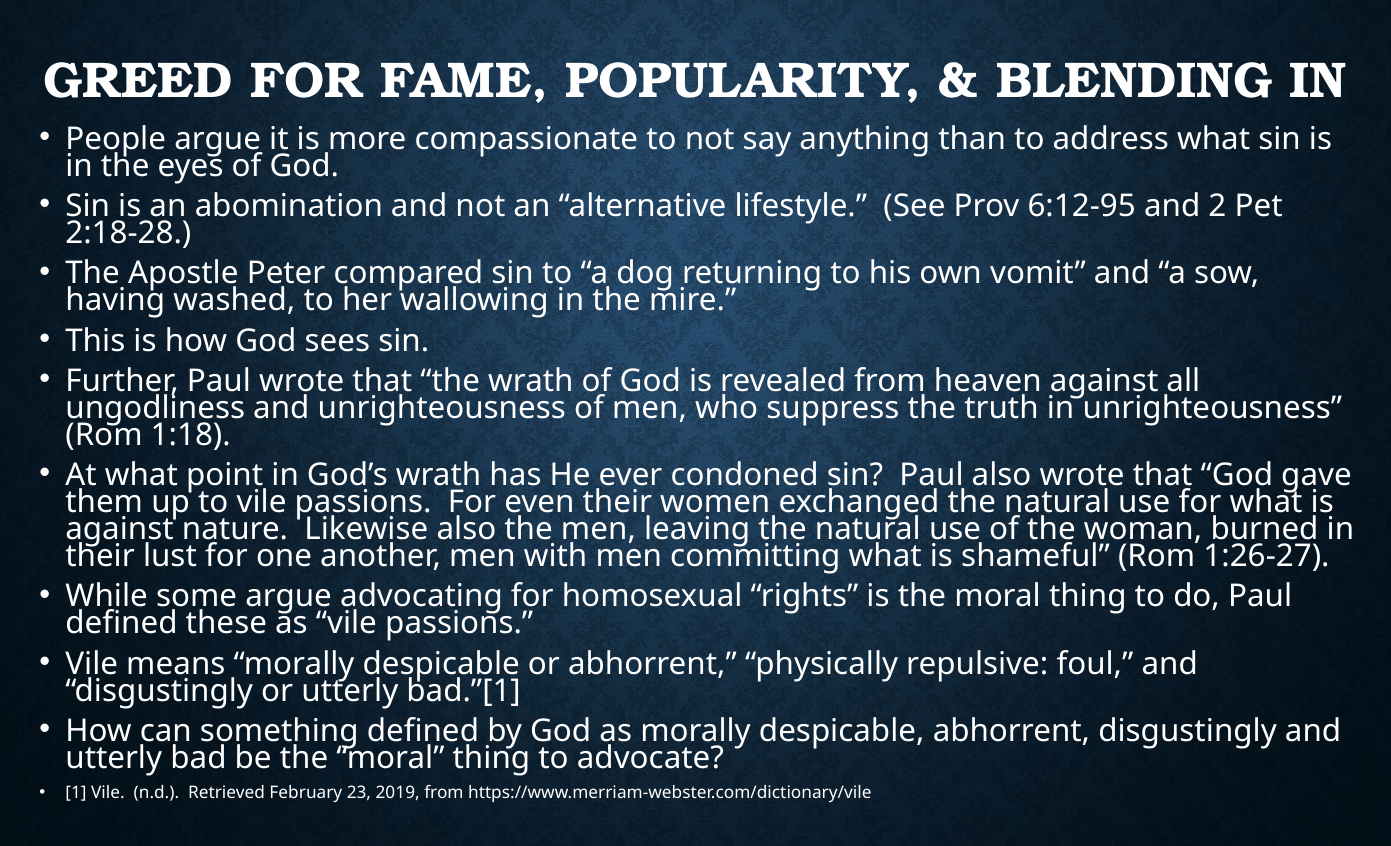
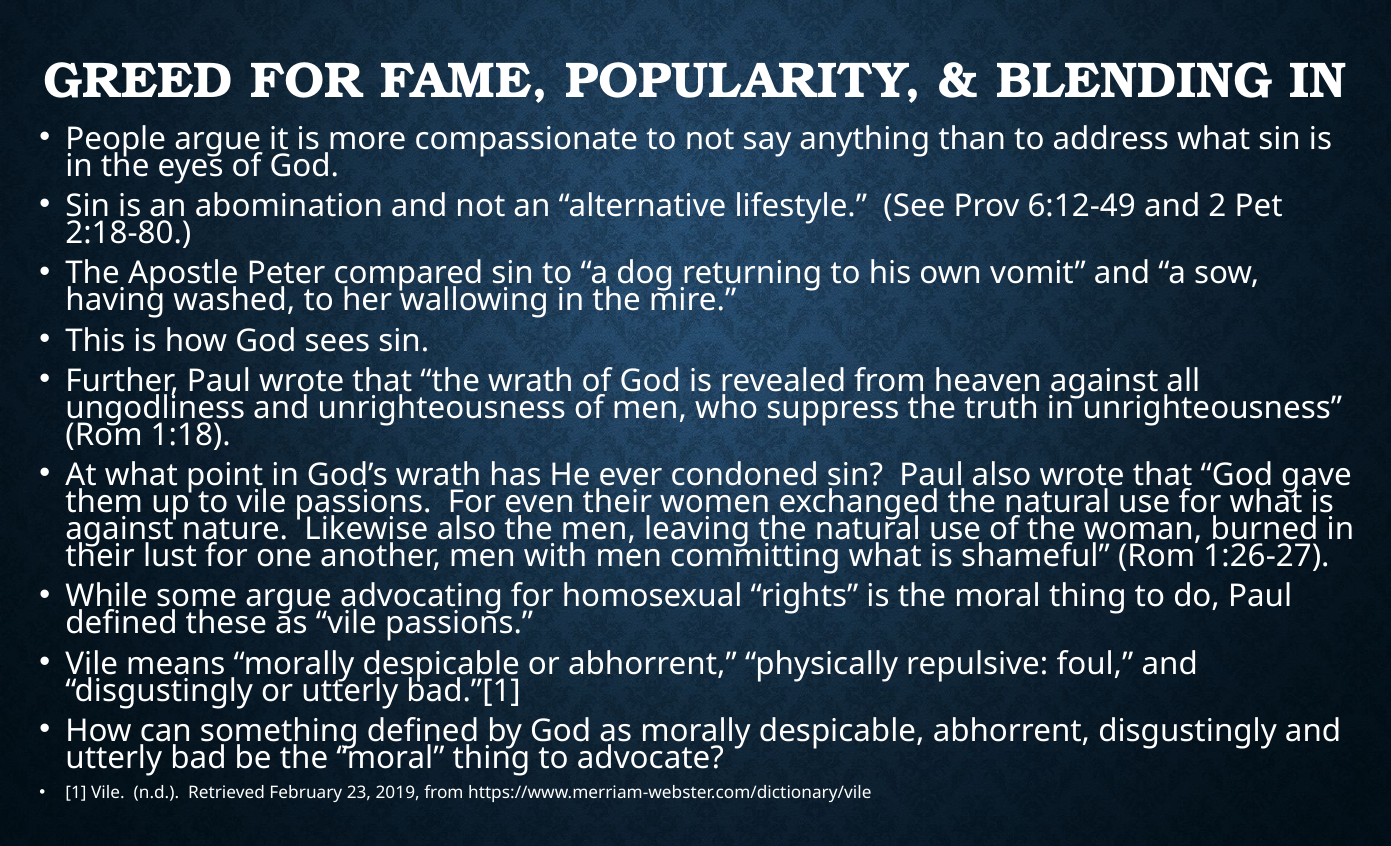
6:12-95: 6:12-95 -> 6:12-49 (1082, 206)
2:18-28: 2:18-28 -> 2:18-80 (128, 233)
